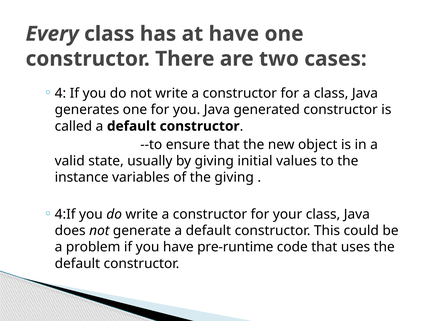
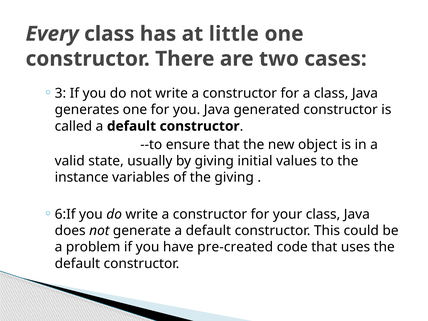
at have: have -> little (234, 34)
4: 4 -> 3 (60, 93)
4:If: 4:If -> 6:If (65, 214)
pre-runtime: pre-runtime -> pre-created (235, 247)
